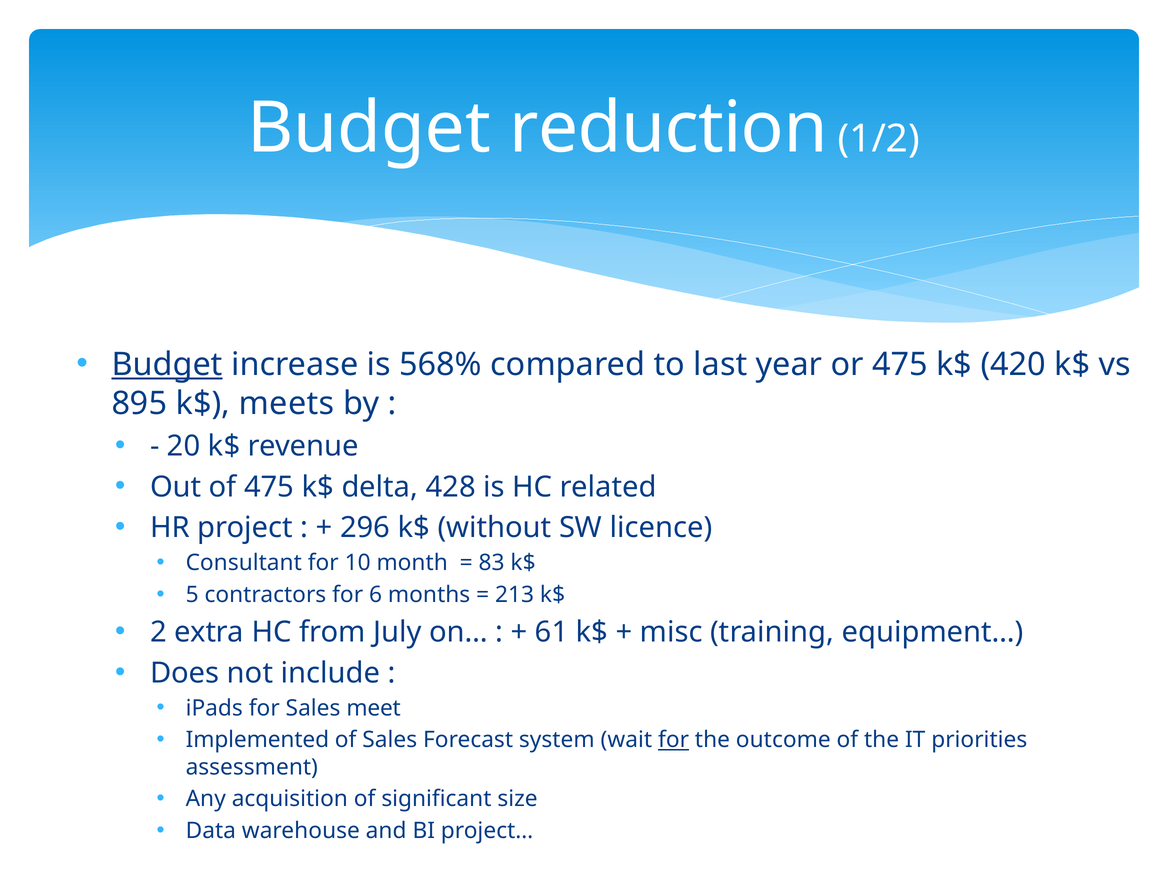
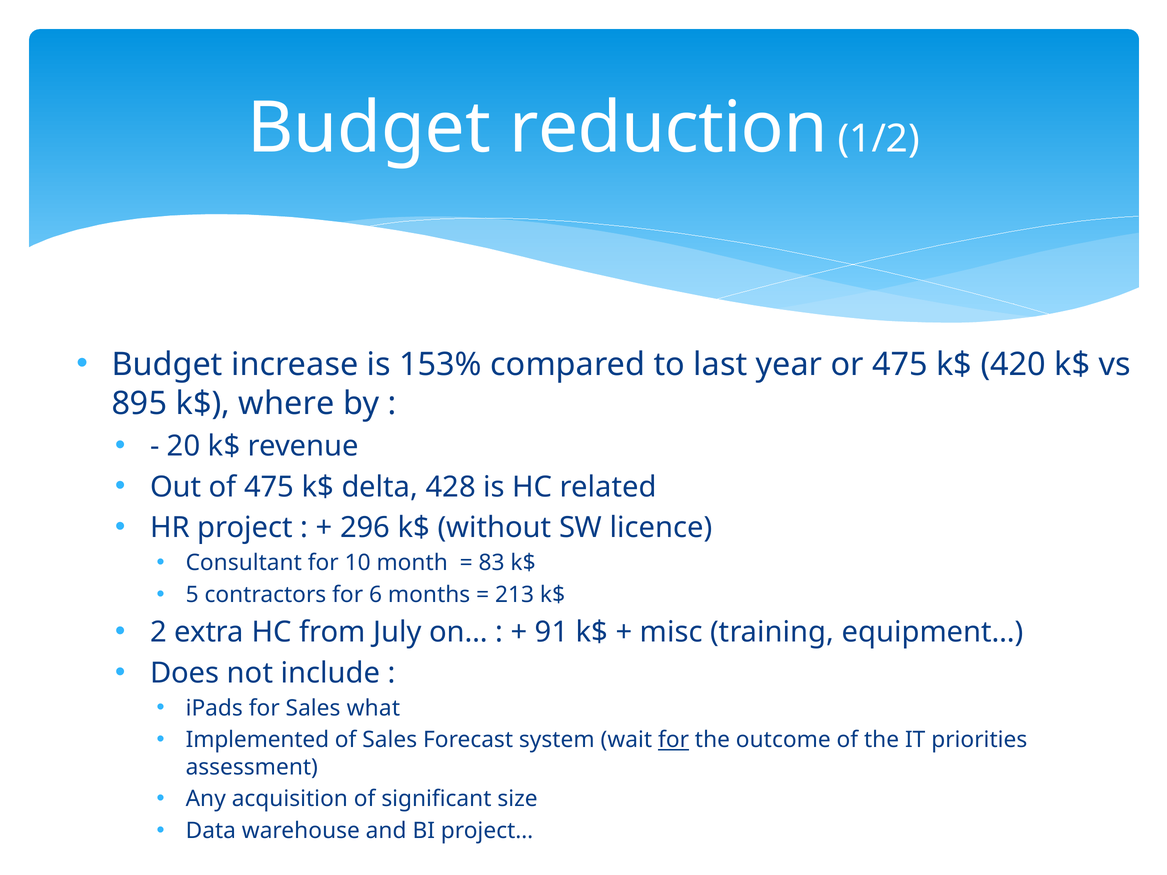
Budget underline: present -> none (167, 365)
568%: 568% -> 153% (440, 365)
meets: meets -> where (287, 404)
61: 61 -> 91 (552, 632)
meet: meet -> what (373, 708)
